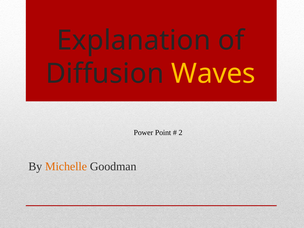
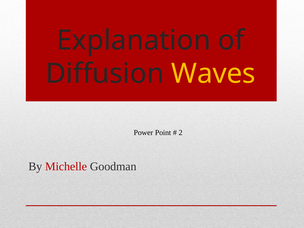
Michelle colour: orange -> red (66, 167)
